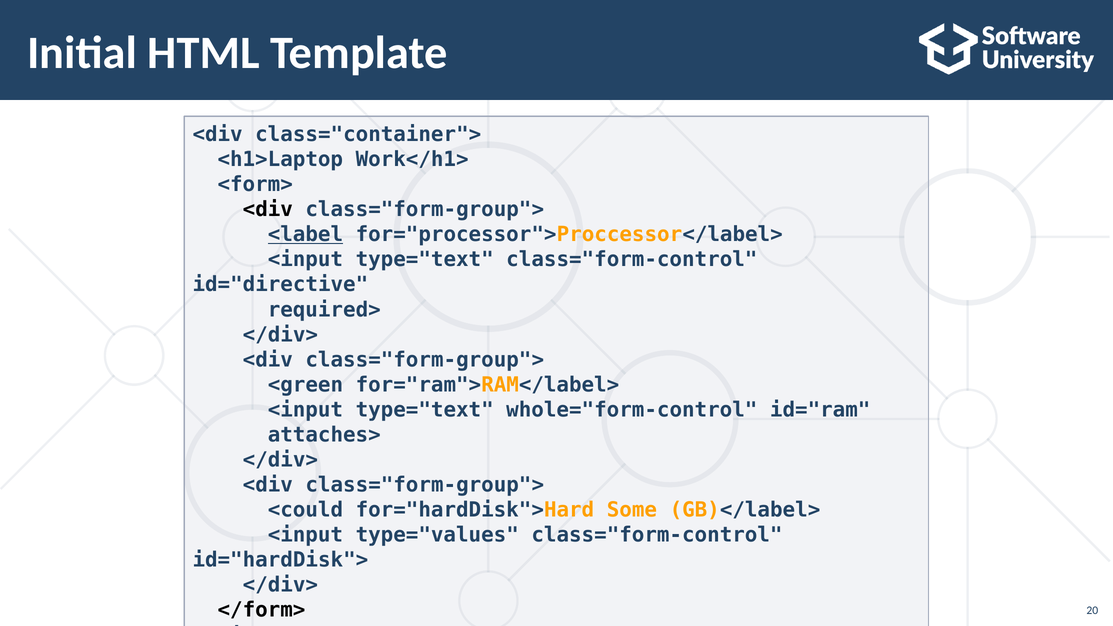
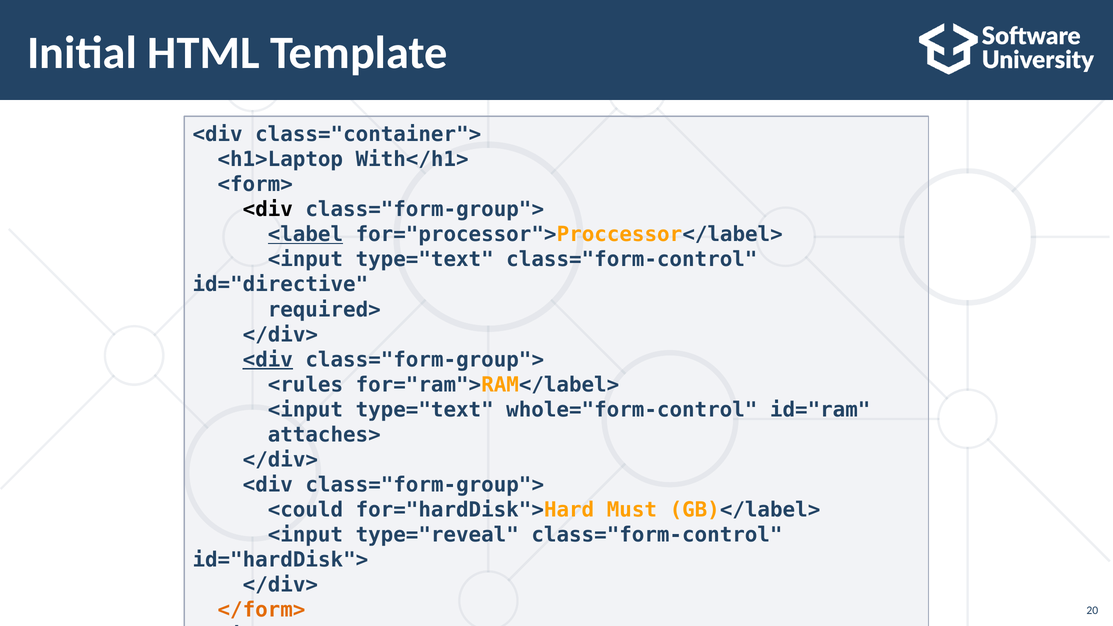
Work</h1>: Work</h1> -> With</h1> (412, 159)
<div underline: none -> present (268, 360)
<green: <green -> <rules (305, 385)
Some: Some -> Must (632, 510)
type="values: type="values -> type="reveal (437, 535)
</form> colour: black -> orange (261, 610)
